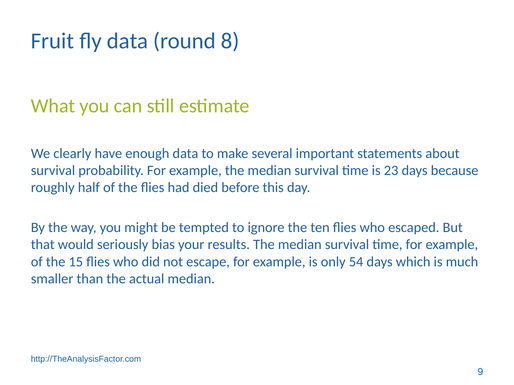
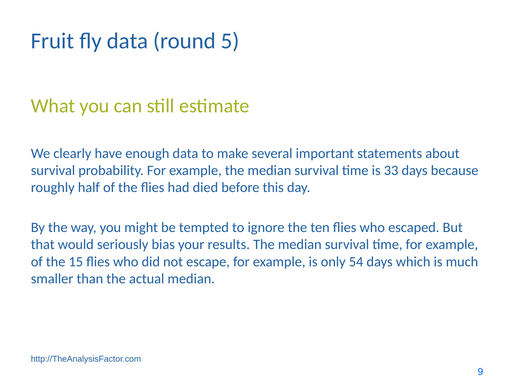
8: 8 -> 5 (230, 41)
23: 23 -> 33 (391, 171)
